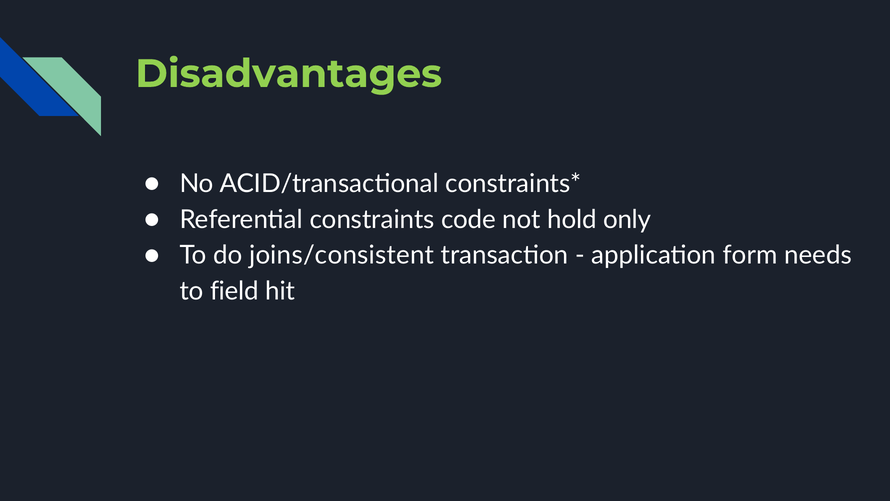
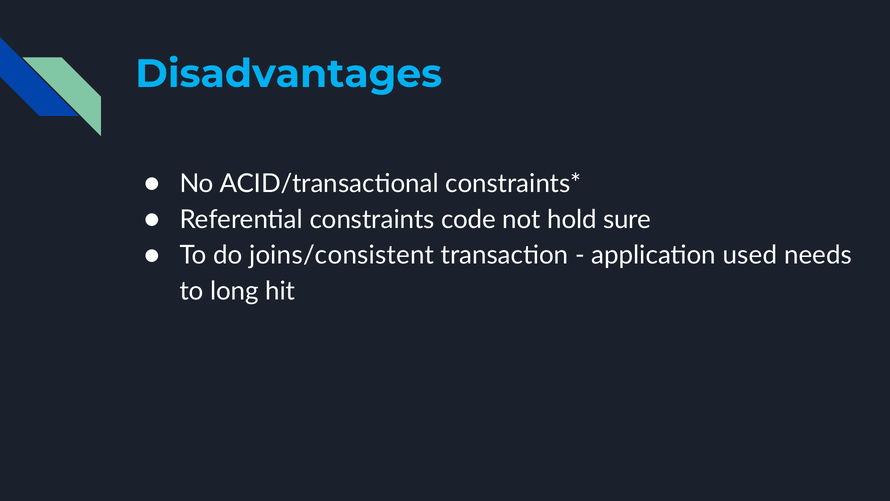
Disadvantages colour: light green -> light blue (289, 74)
only: only -> sure (627, 219)
form: form -> used (750, 255)
field: field -> long (234, 291)
